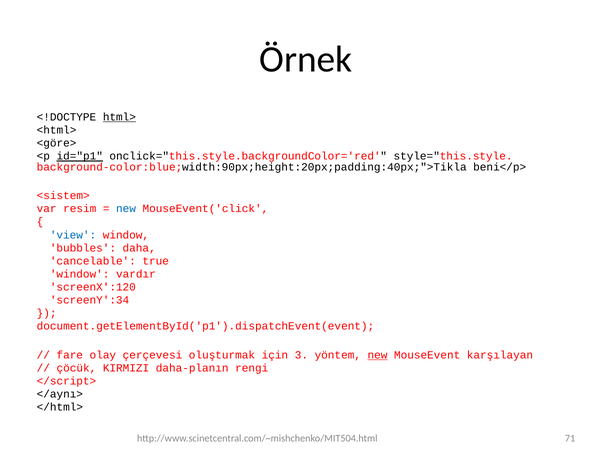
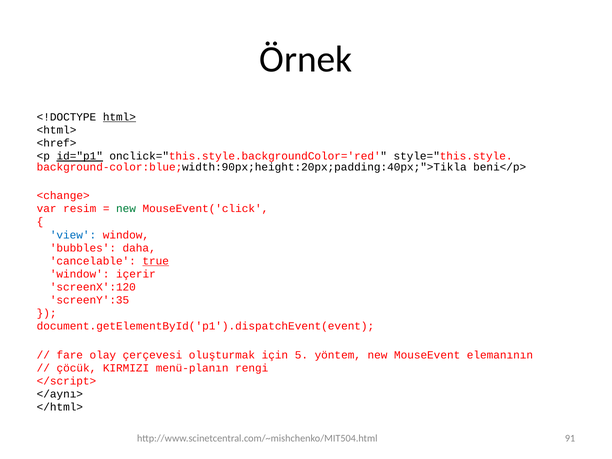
<göre>: <göre> -> <href> (57, 143)
<sistem>: <sistem> -> <change> (63, 196)
new colour: blue -> green (126, 209)
true underline: none -> present (156, 261)
vardır: vardır -> içerir (136, 274)
screenY':34: screenY':34 -> screenY':35 (90, 300)
3: 3 -> 5 (301, 355)
new underline: present -> none (378, 355)
karşılayan: karşılayan -> elemanının (500, 355)
daha-planın: daha-planın -> menü-planın (192, 368)
71: 71 -> 91 (570, 438)
